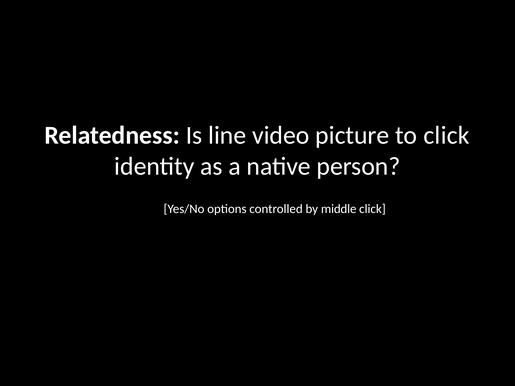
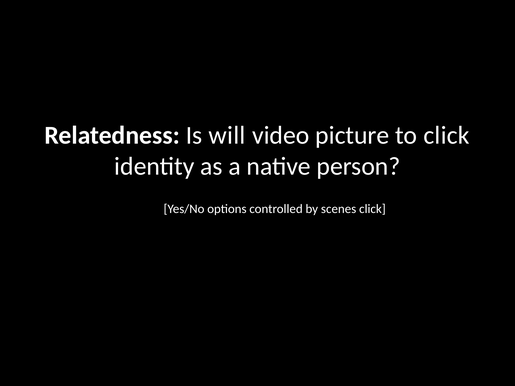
line: line -> will (227, 135)
middle: middle -> scenes (339, 209)
